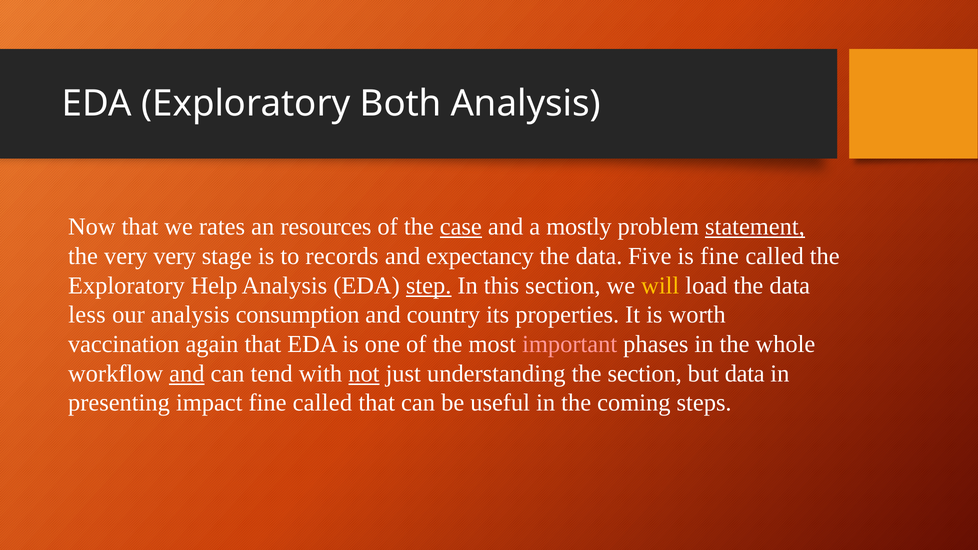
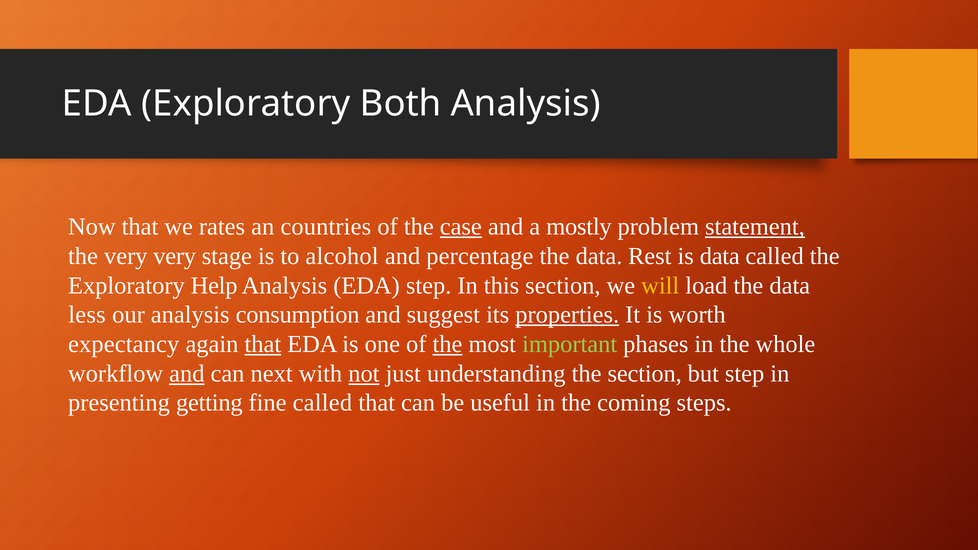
resources: resources -> countries (326, 227)
records: records -> alcohol (342, 256)
expectancy: expectancy -> percentage (480, 256)
Five: Five -> Rest (650, 256)
is fine: fine -> data (720, 256)
step underline: present -> none (429, 286)
country: country -> suggest (443, 315)
properties underline: none -> present (567, 315)
vaccination: vaccination -> expectancy (124, 344)
that underline: none -> present (263, 344)
the underline: none -> present (447, 344)
important colour: pink -> light green (570, 344)
tend: tend -> next (272, 374)
but data: data -> step (745, 374)
impact: impact -> getting (209, 403)
